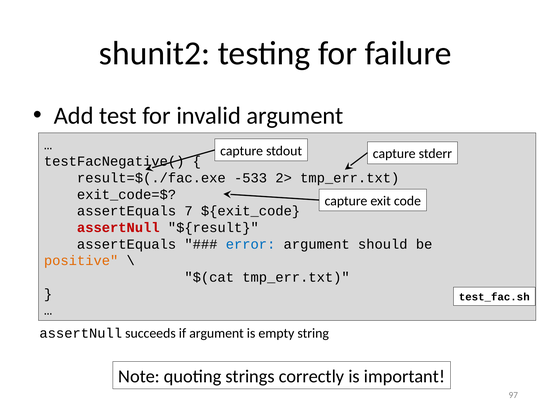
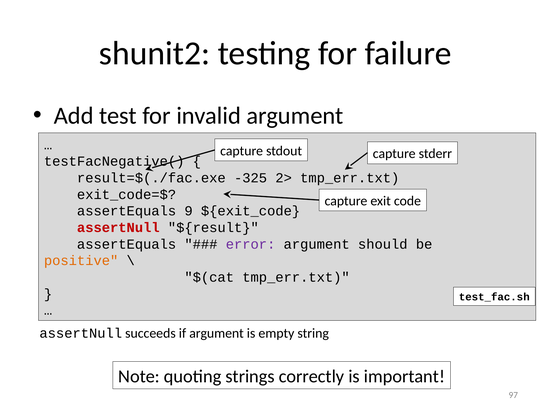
-533: -533 -> -325 (251, 178)
7: 7 -> 9 (189, 211)
error colour: blue -> purple (251, 244)
